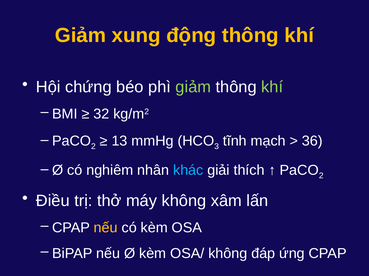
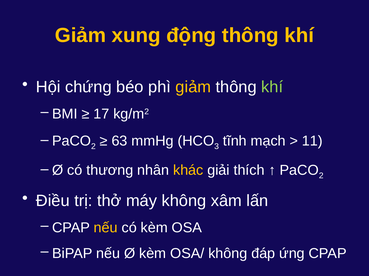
giảm colour: light green -> yellow (193, 87)
32: 32 -> 17 (101, 114)
13: 13 -> 63 (119, 141)
36: 36 -> 11 (312, 141)
nghiêm: nghiêm -> thương (110, 171)
khác colour: light blue -> yellow (188, 171)
